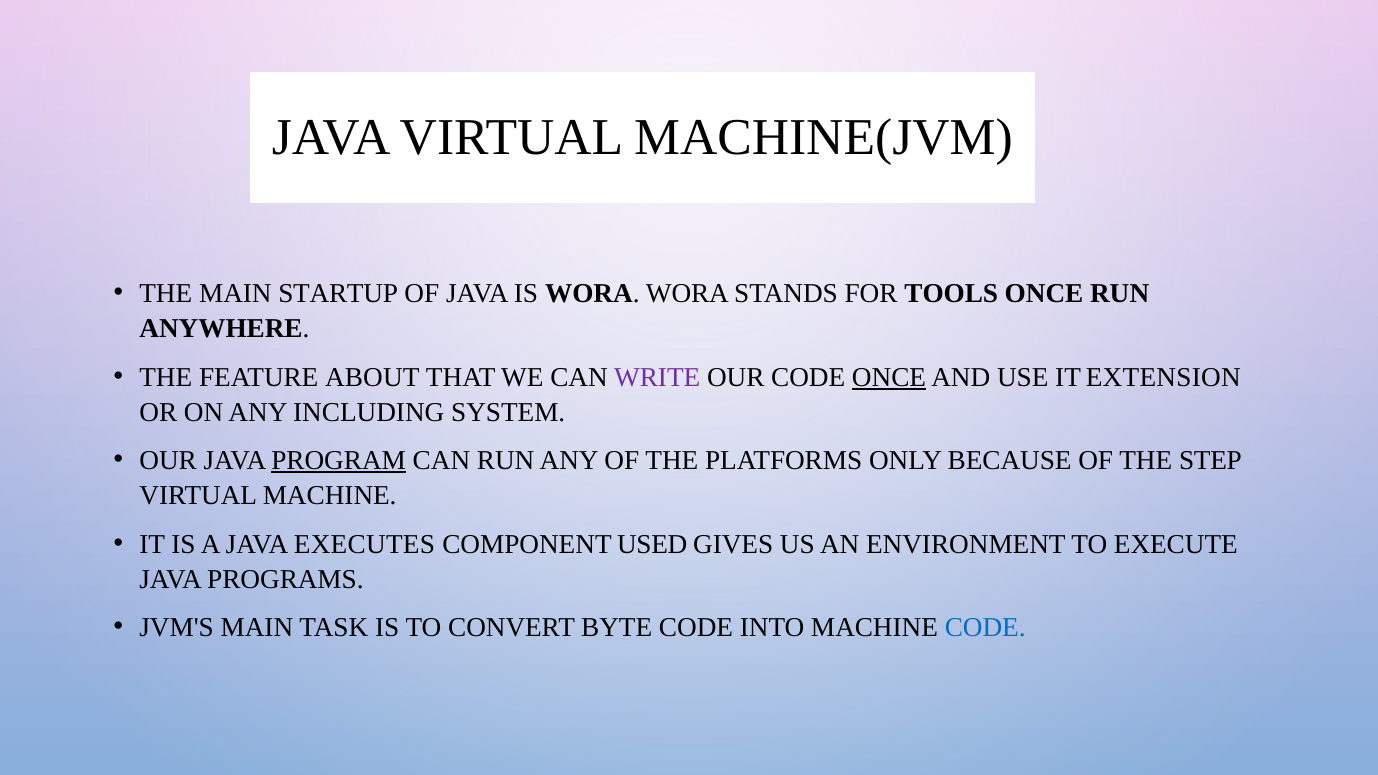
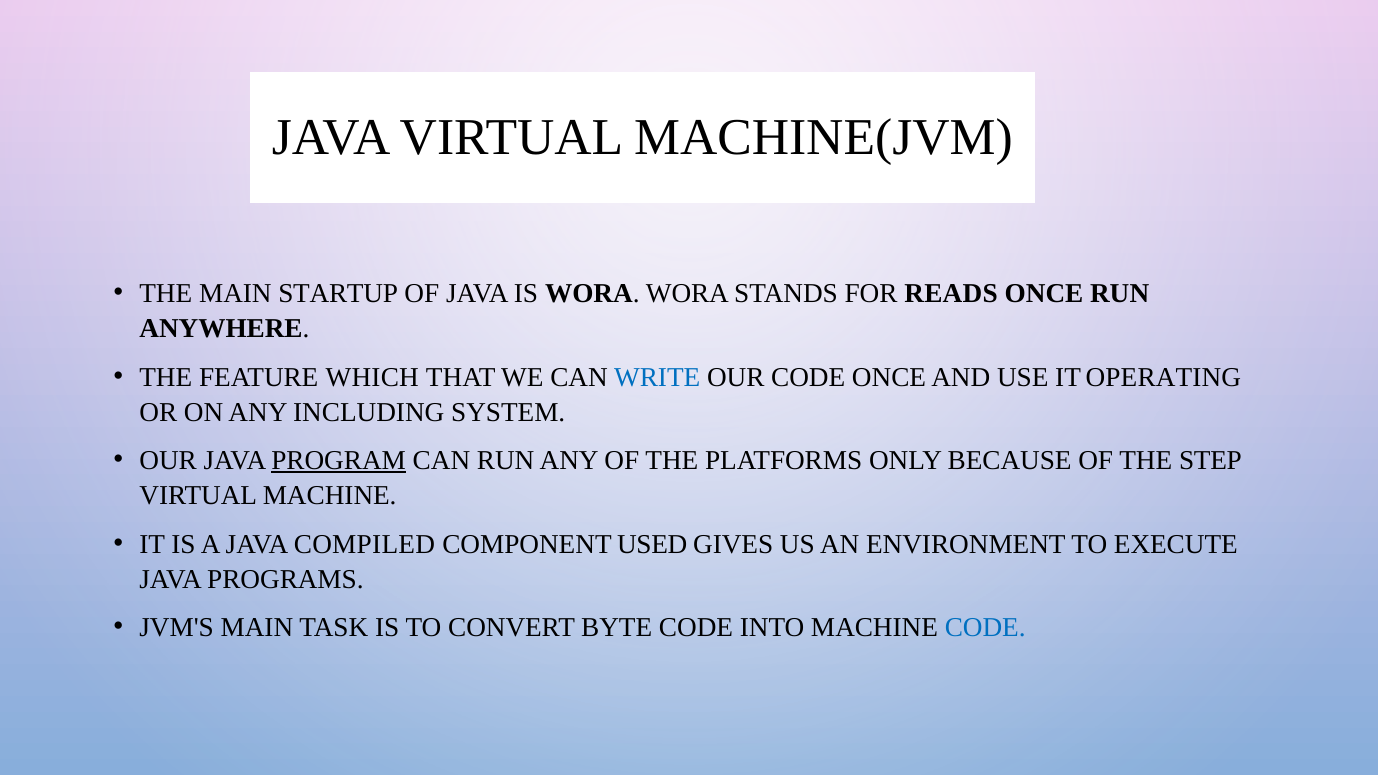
TOOLS: TOOLS -> READS (951, 294)
ABOUT: ABOUT -> WHICH (372, 377)
WRITE colour: purple -> blue (657, 377)
ONCE underline: present -> none (889, 377)
EXTENSION: EXTENSION -> OPERATING (1163, 377)
EXECUTES: EXECUTES -> COMPILED (364, 544)
